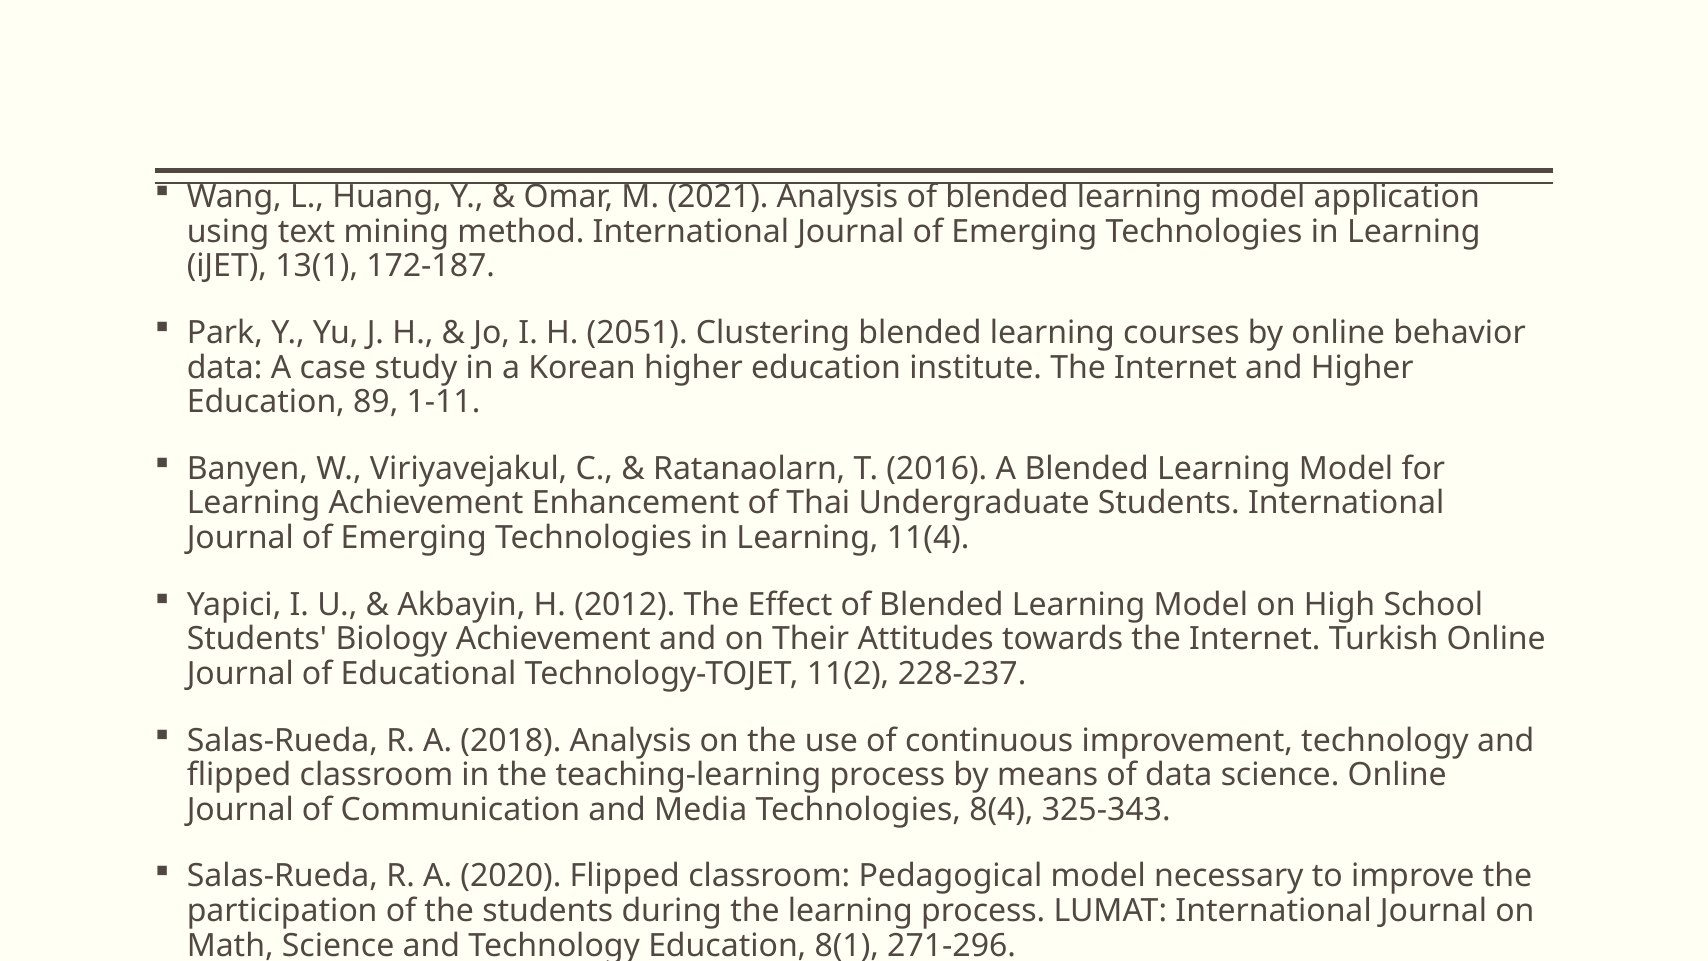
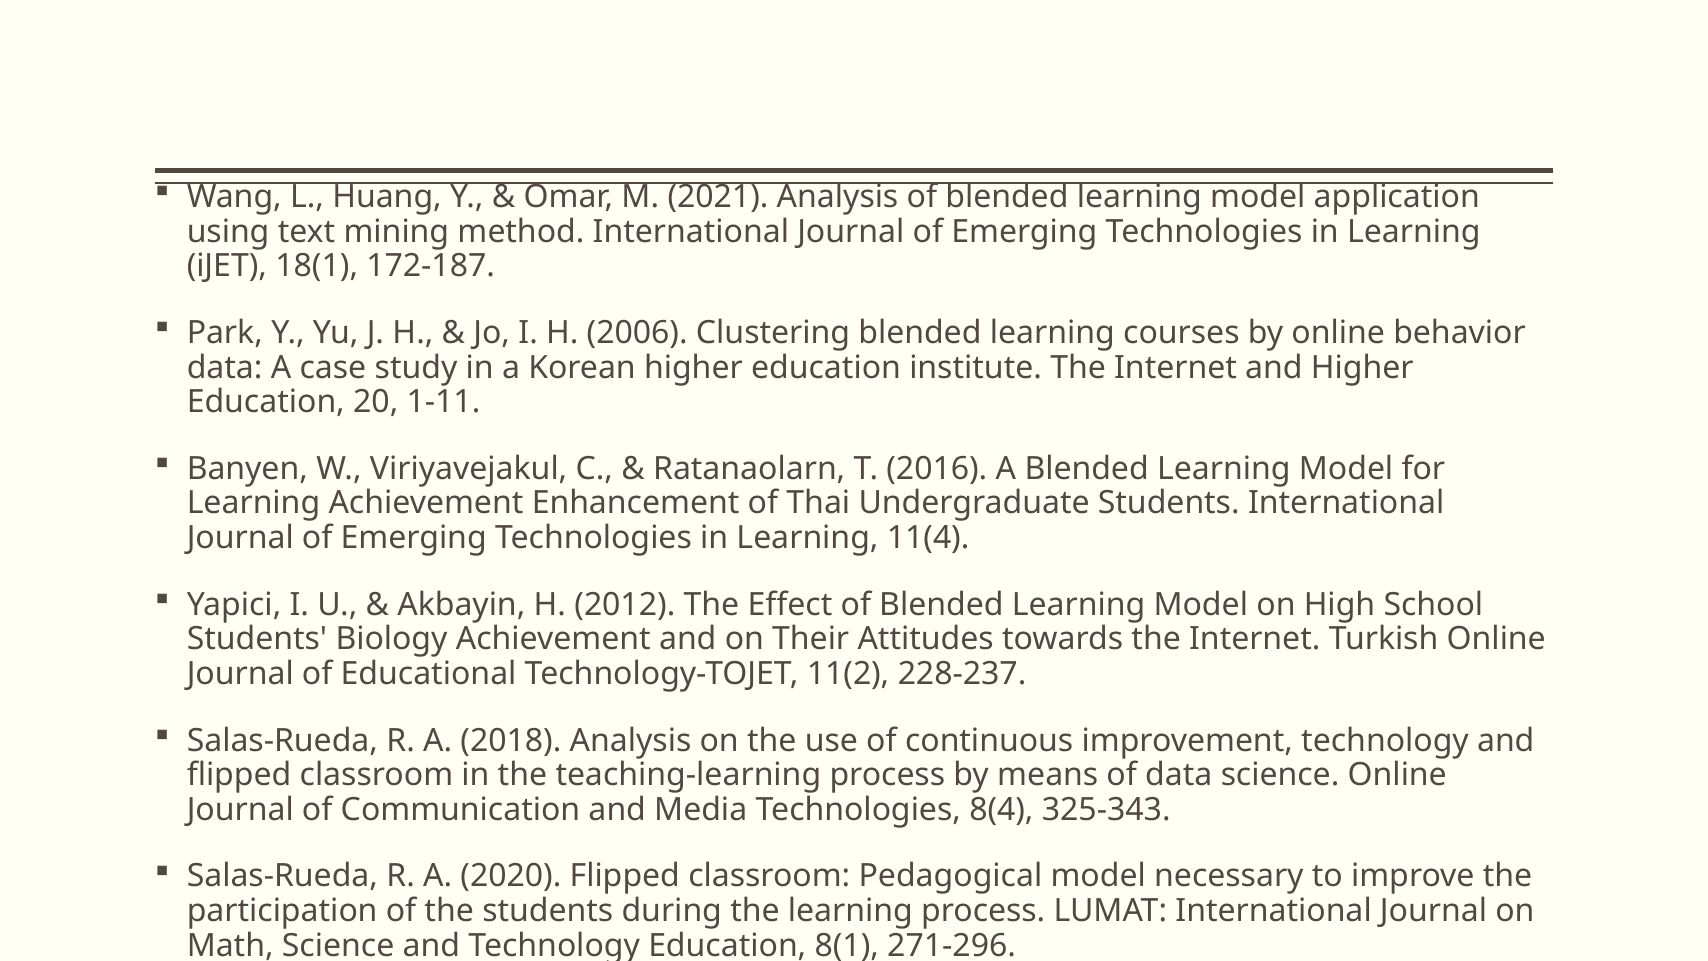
13(1: 13(1 -> 18(1 (317, 266)
2051: 2051 -> 2006 (637, 333)
89: 89 -> 20 (376, 402)
